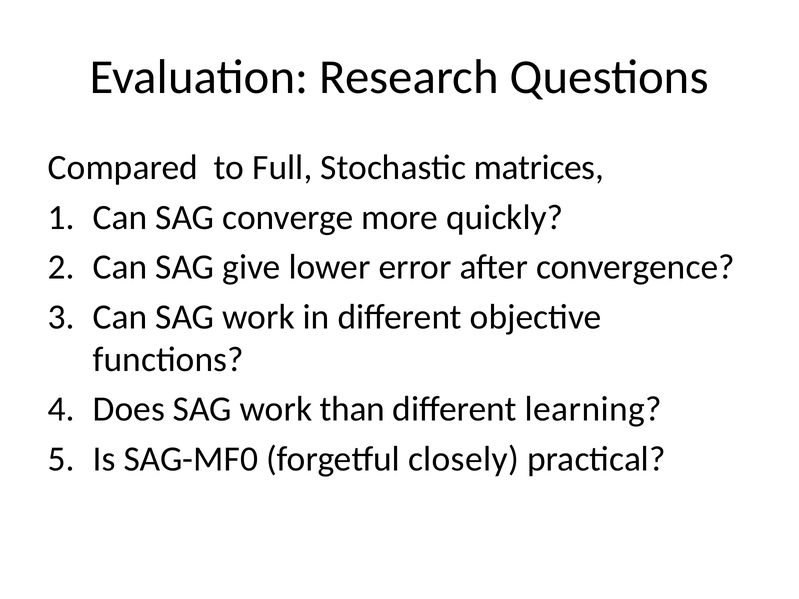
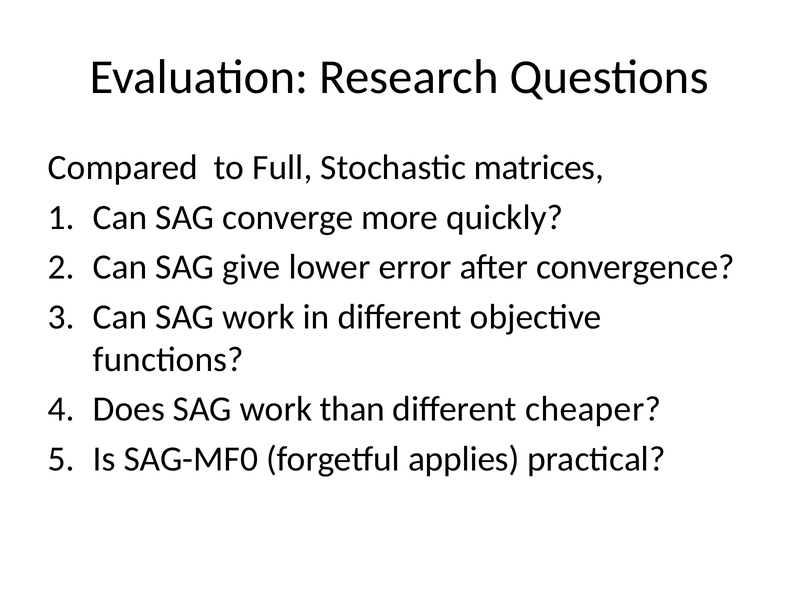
learning: learning -> cheaper (593, 409)
closely: closely -> applies (464, 459)
